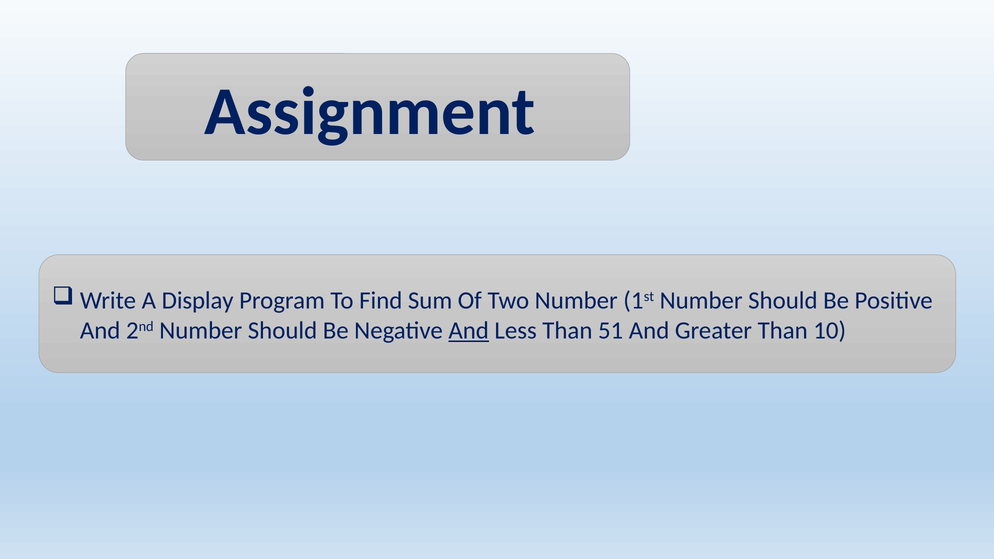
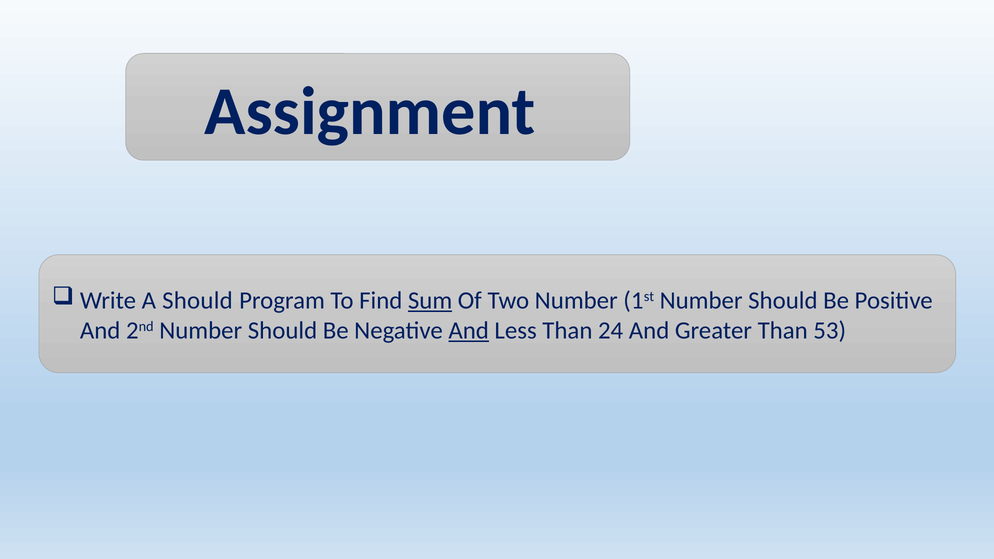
A Display: Display -> Should (197, 301)
Sum underline: none -> present (430, 301)
51: 51 -> 24 (611, 330)
10: 10 -> 53 (830, 330)
